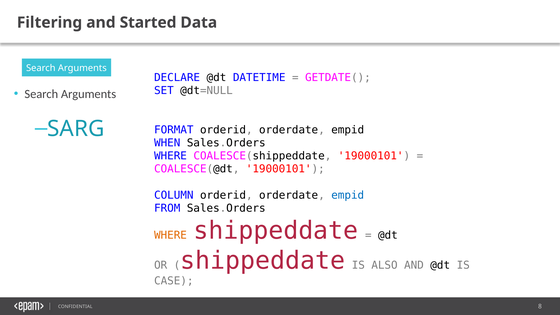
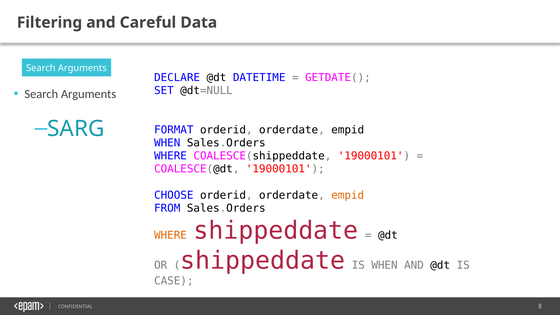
Started: Started -> Careful (148, 23)
COLUMN: COLUMN -> CHOOSE (174, 195)
empid colour: blue -> orange (348, 195)
IS ALSO: ALSO -> WHEN (384, 265)
